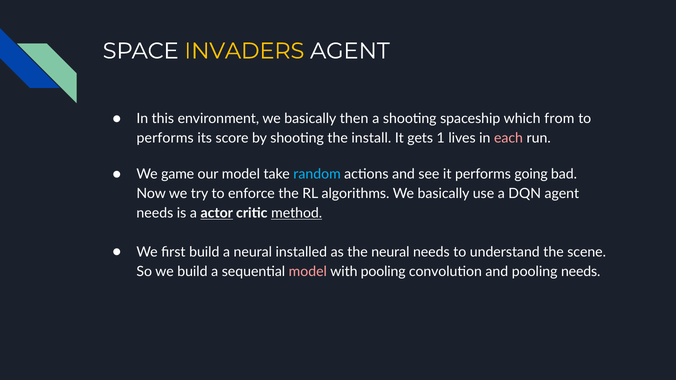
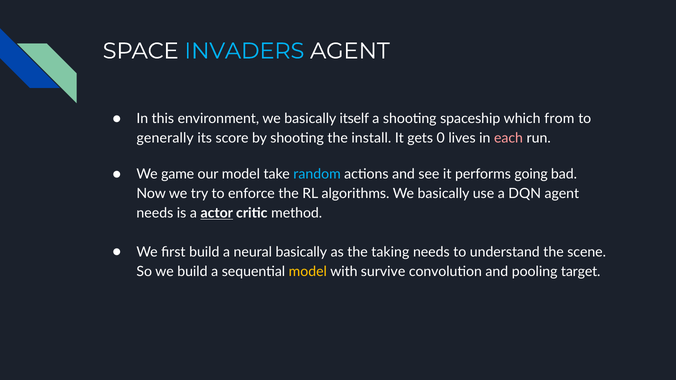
INVADERS colour: yellow -> light blue (244, 51)
then: then -> itself (354, 119)
performs: performs -> generally (165, 138)
1: 1 -> 0 (441, 138)
method underline: present -> none (297, 213)
neural installed: installed -> basically (301, 252)
the neural: neural -> taking (390, 252)
model colour: pink -> yellow (308, 272)
with pooling: pooling -> survive (383, 272)
pooling needs: needs -> target (581, 272)
